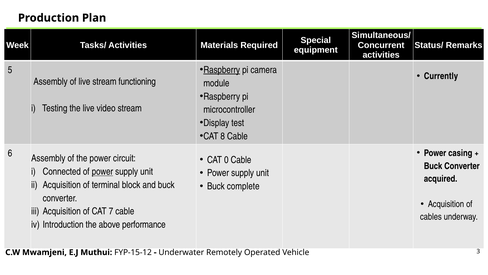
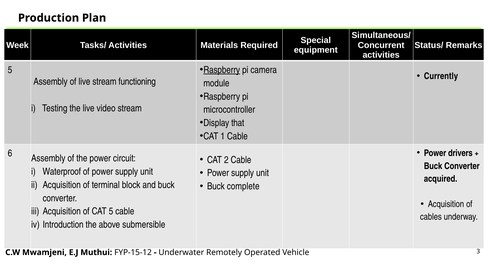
test: test -> that (238, 123)
8: 8 -> 1 (223, 136)
casing: casing -> drivers (460, 153)
0: 0 -> 2 (226, 160)
Connected: Connected -> Waterproof (62, 171)
power underline: present -> none (102, 171)
CAT 7: 7 -> 5 (111, 211)
performance: performance -> submersible (144, 224)
